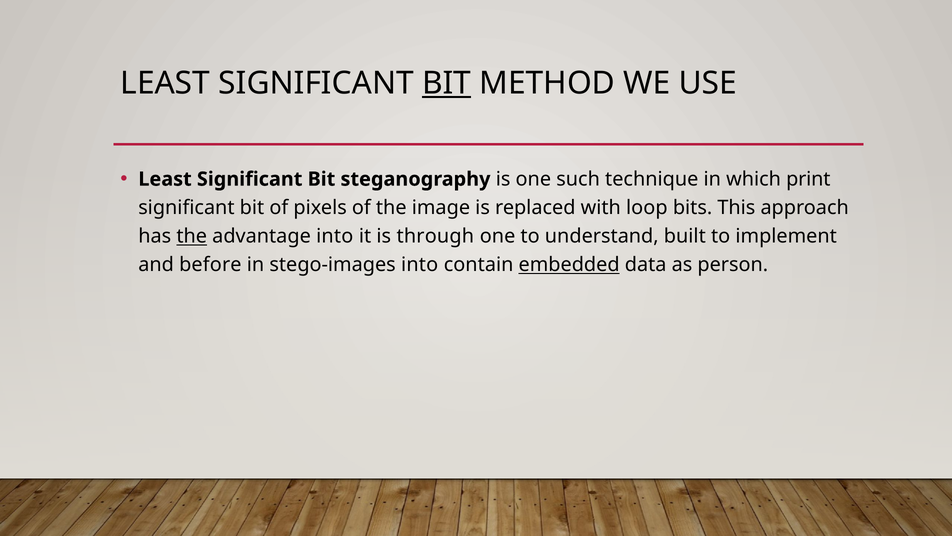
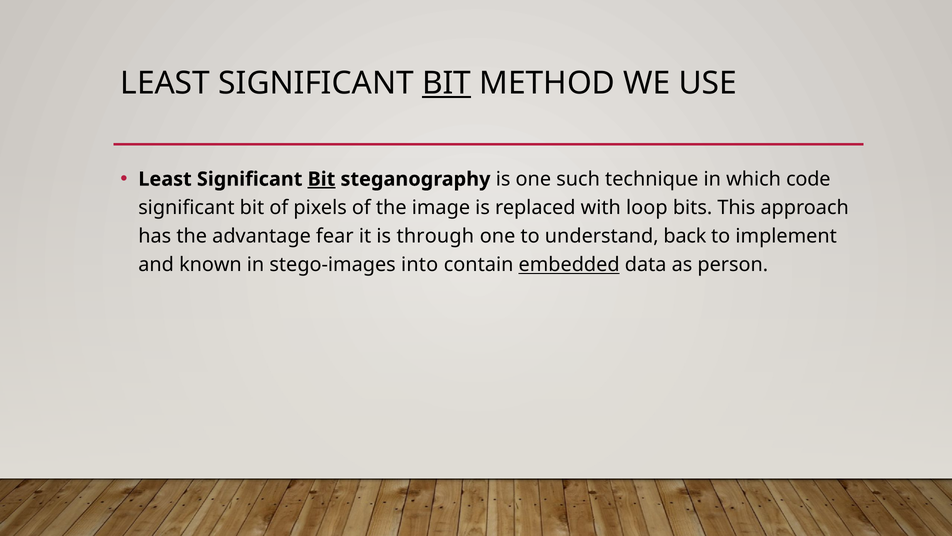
Bit underline: none -> present (321, 179)
print: print -> code (808, 179)
the underline: present -> none (192, 236)
advantage into: into -> fear (335, 236)
built: built -> back (685, 236)
before: before -> known (210, 265)
